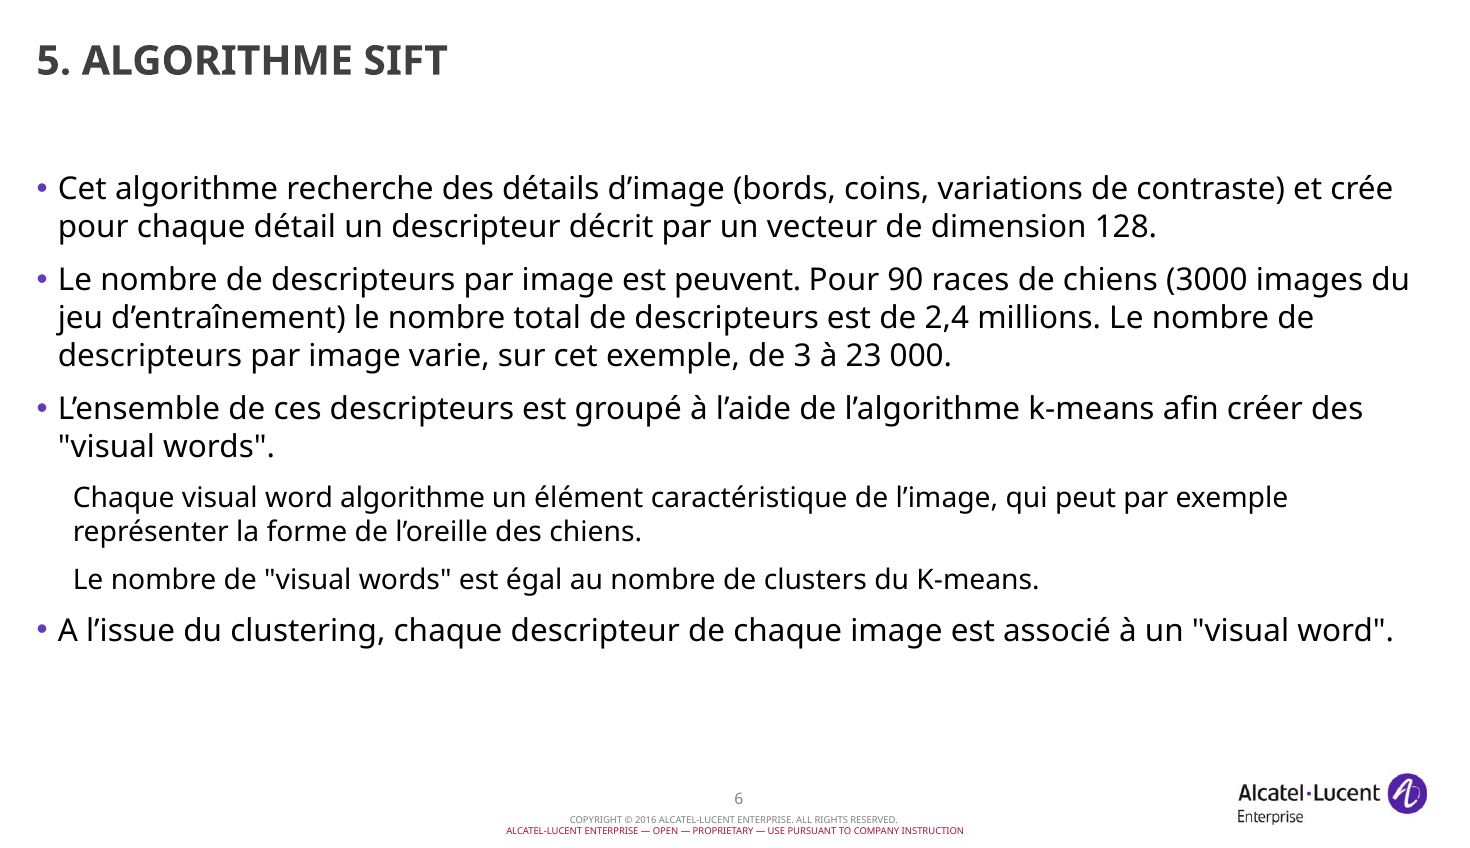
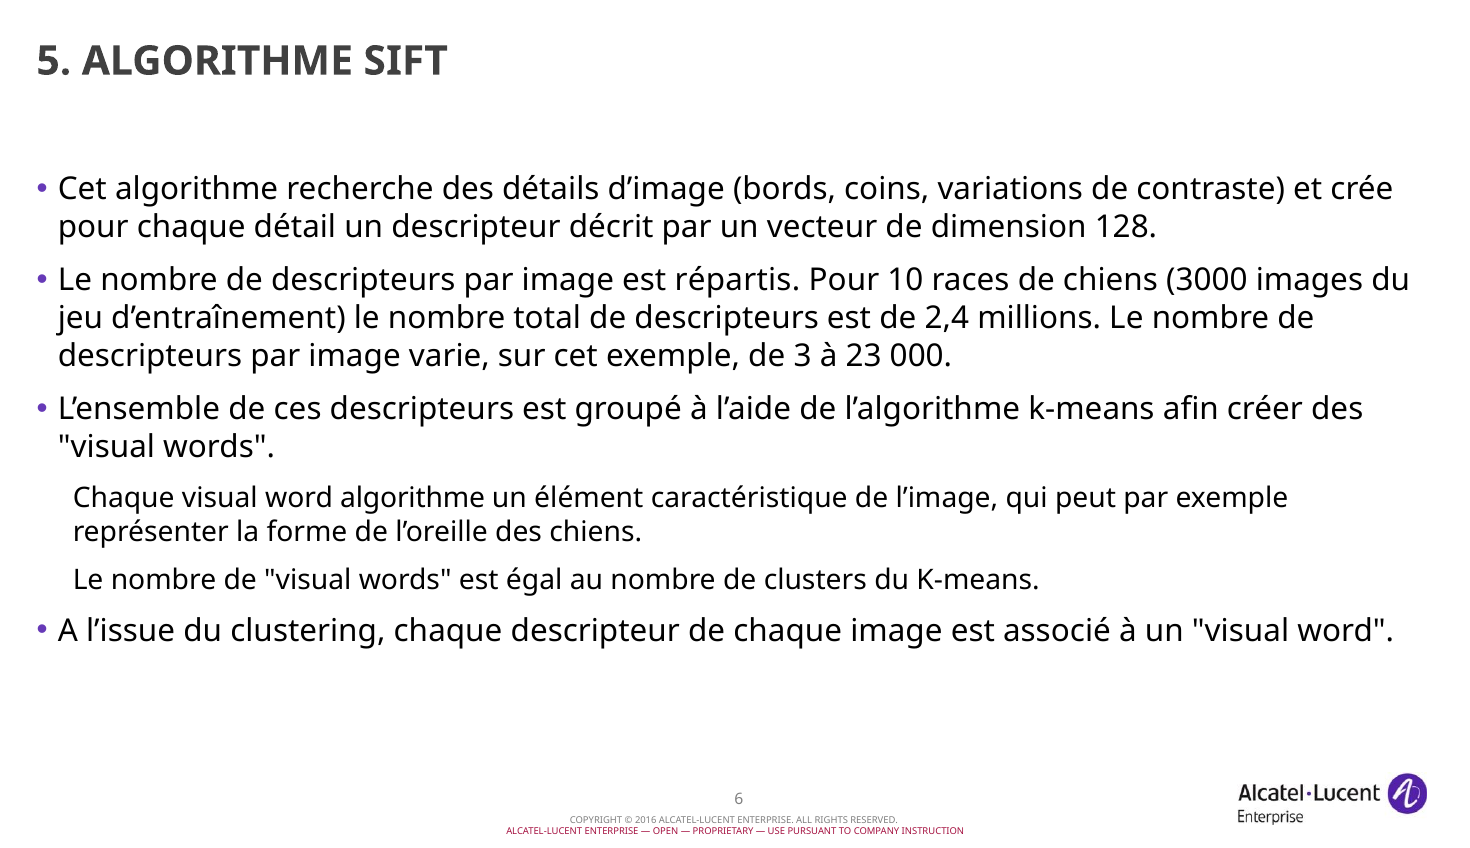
peuvent: peuvent -> répartis (737, 281)
90: 90 -> 10 (905, 281)
